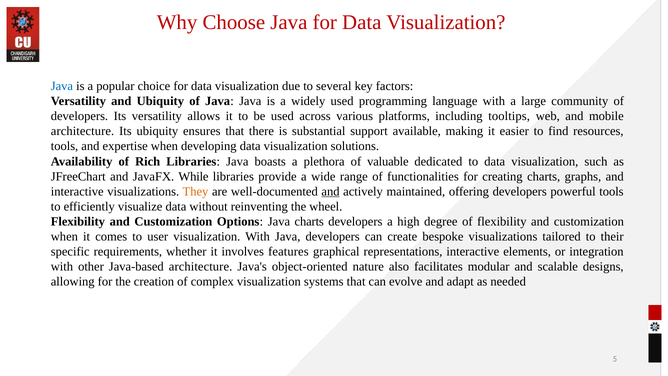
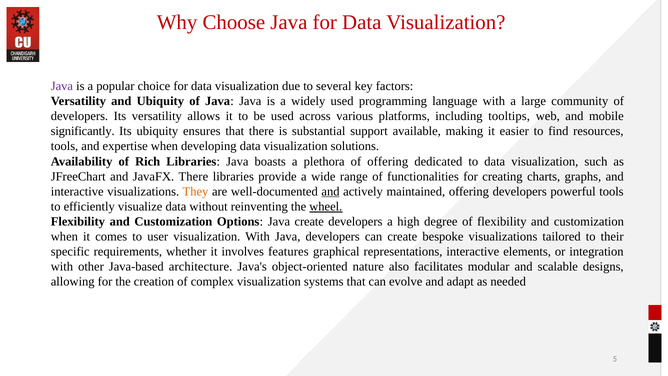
Java colour: blue -> purple (62, 86)
architecture: architecture -> significantly (83, 131)
of valuable: valuable -> offering (388, 161)
JavaFX While: While -> There (193, 176)
wheel underline: none -> present (326, 206)
Java charts: charts -> create (309, 221)
